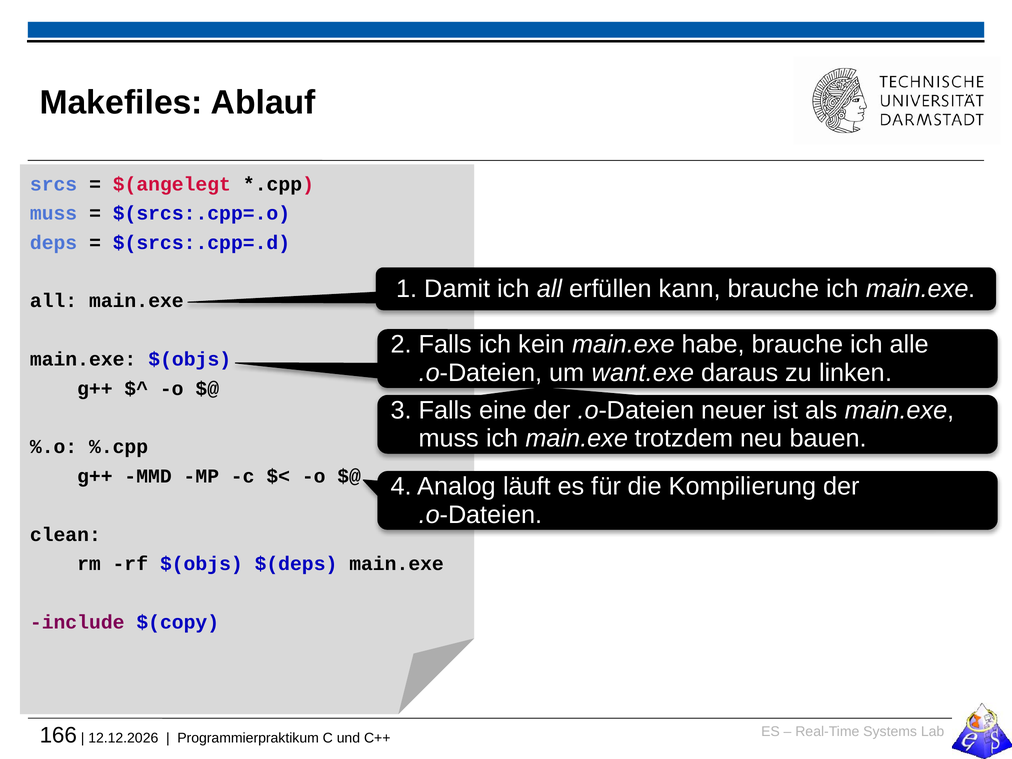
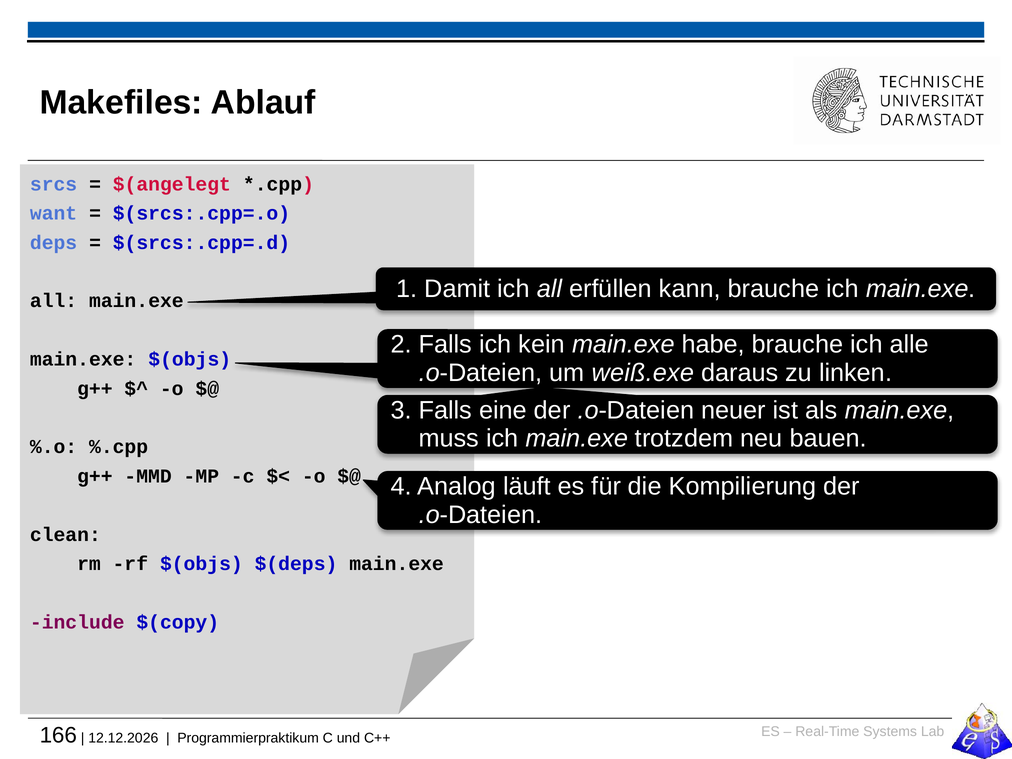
muss: muss -> want (54, 213)
want.exe: want.exe -> weiß.exe (643, 373)
